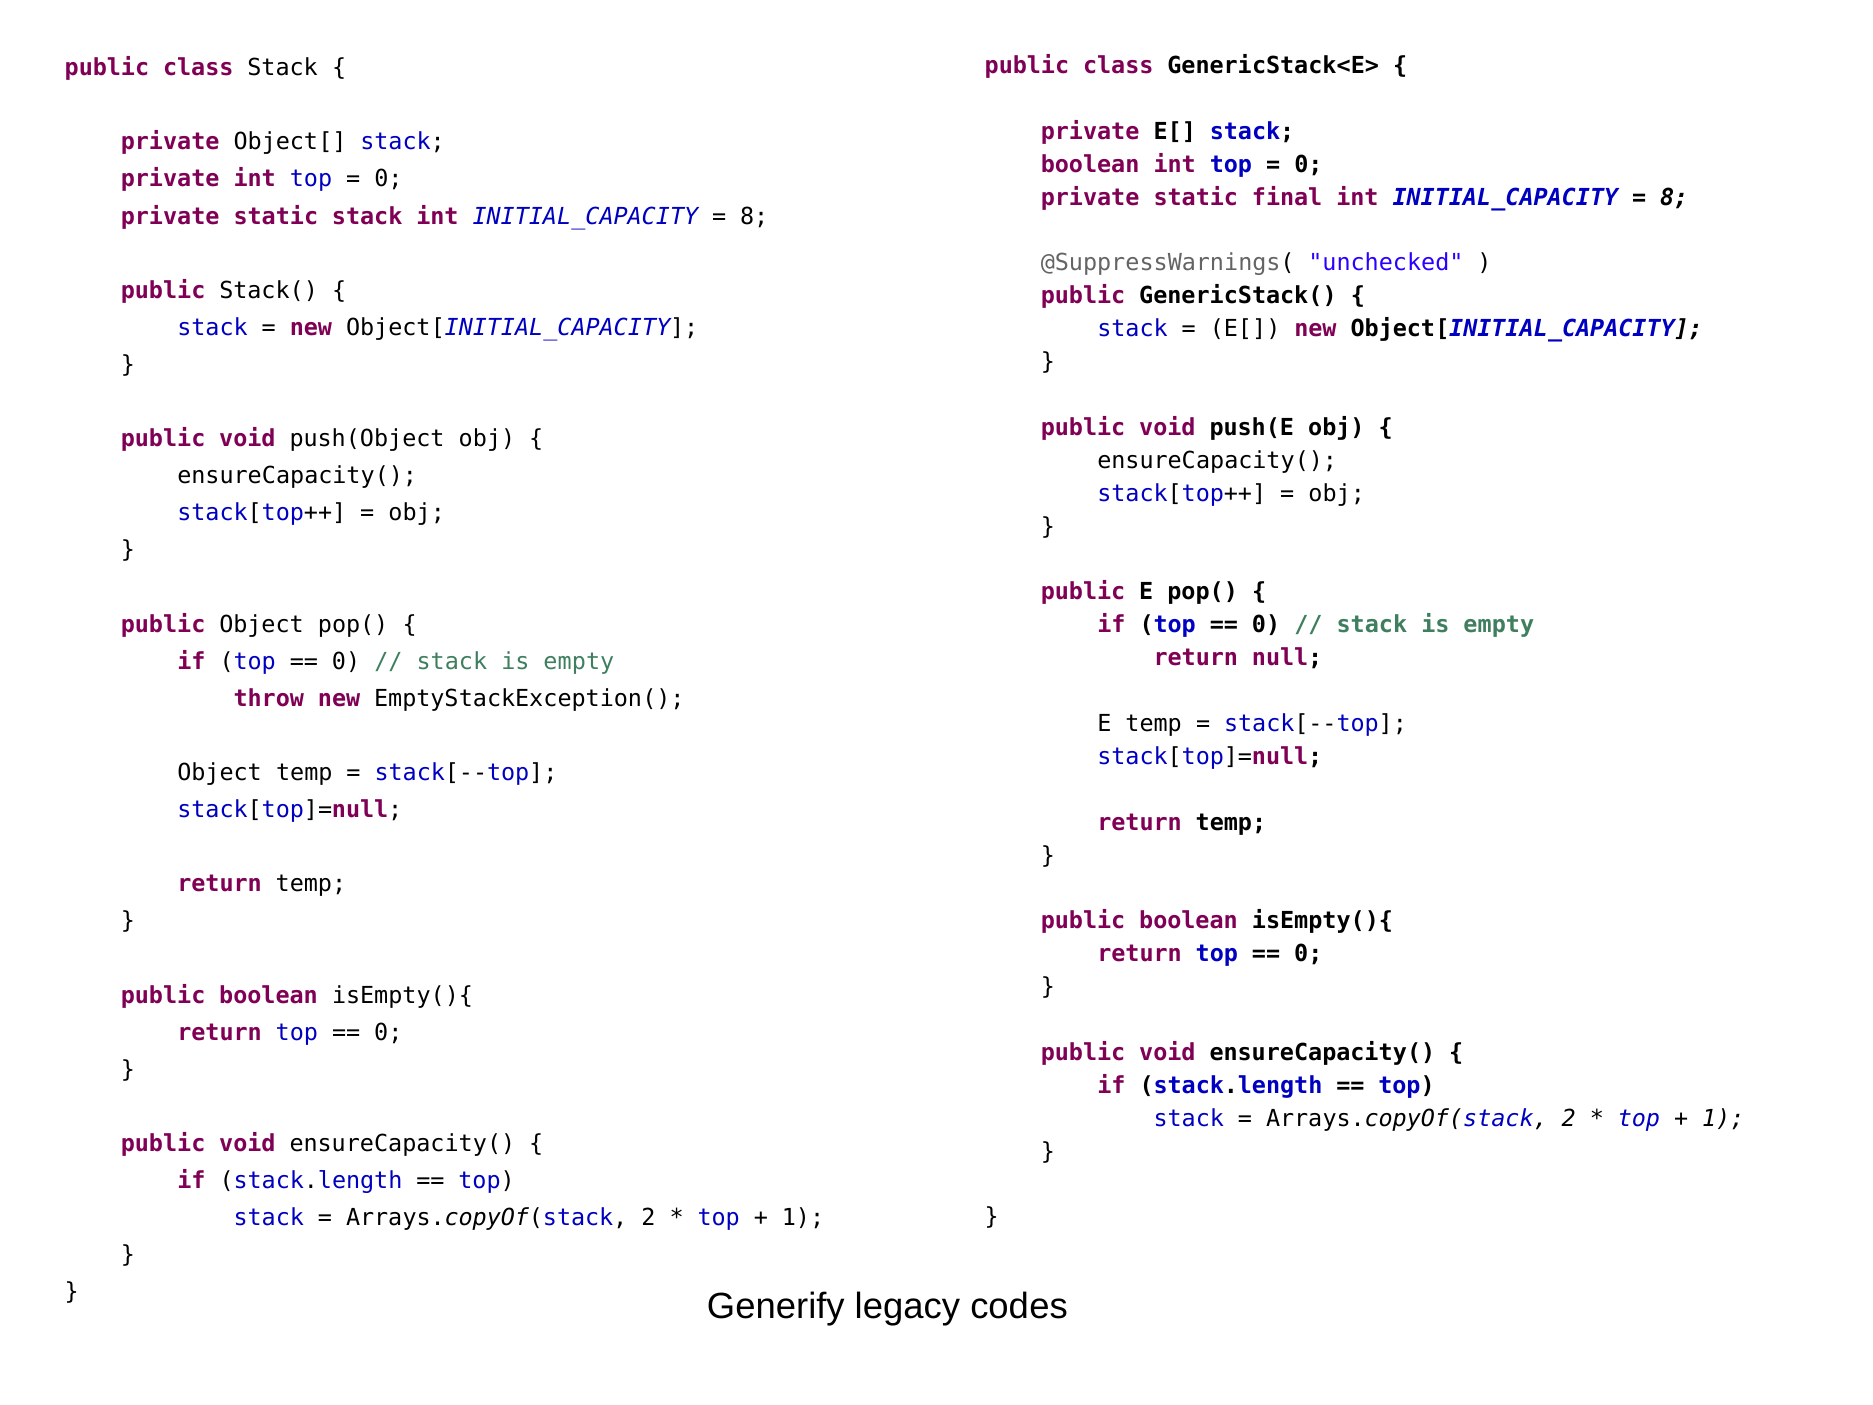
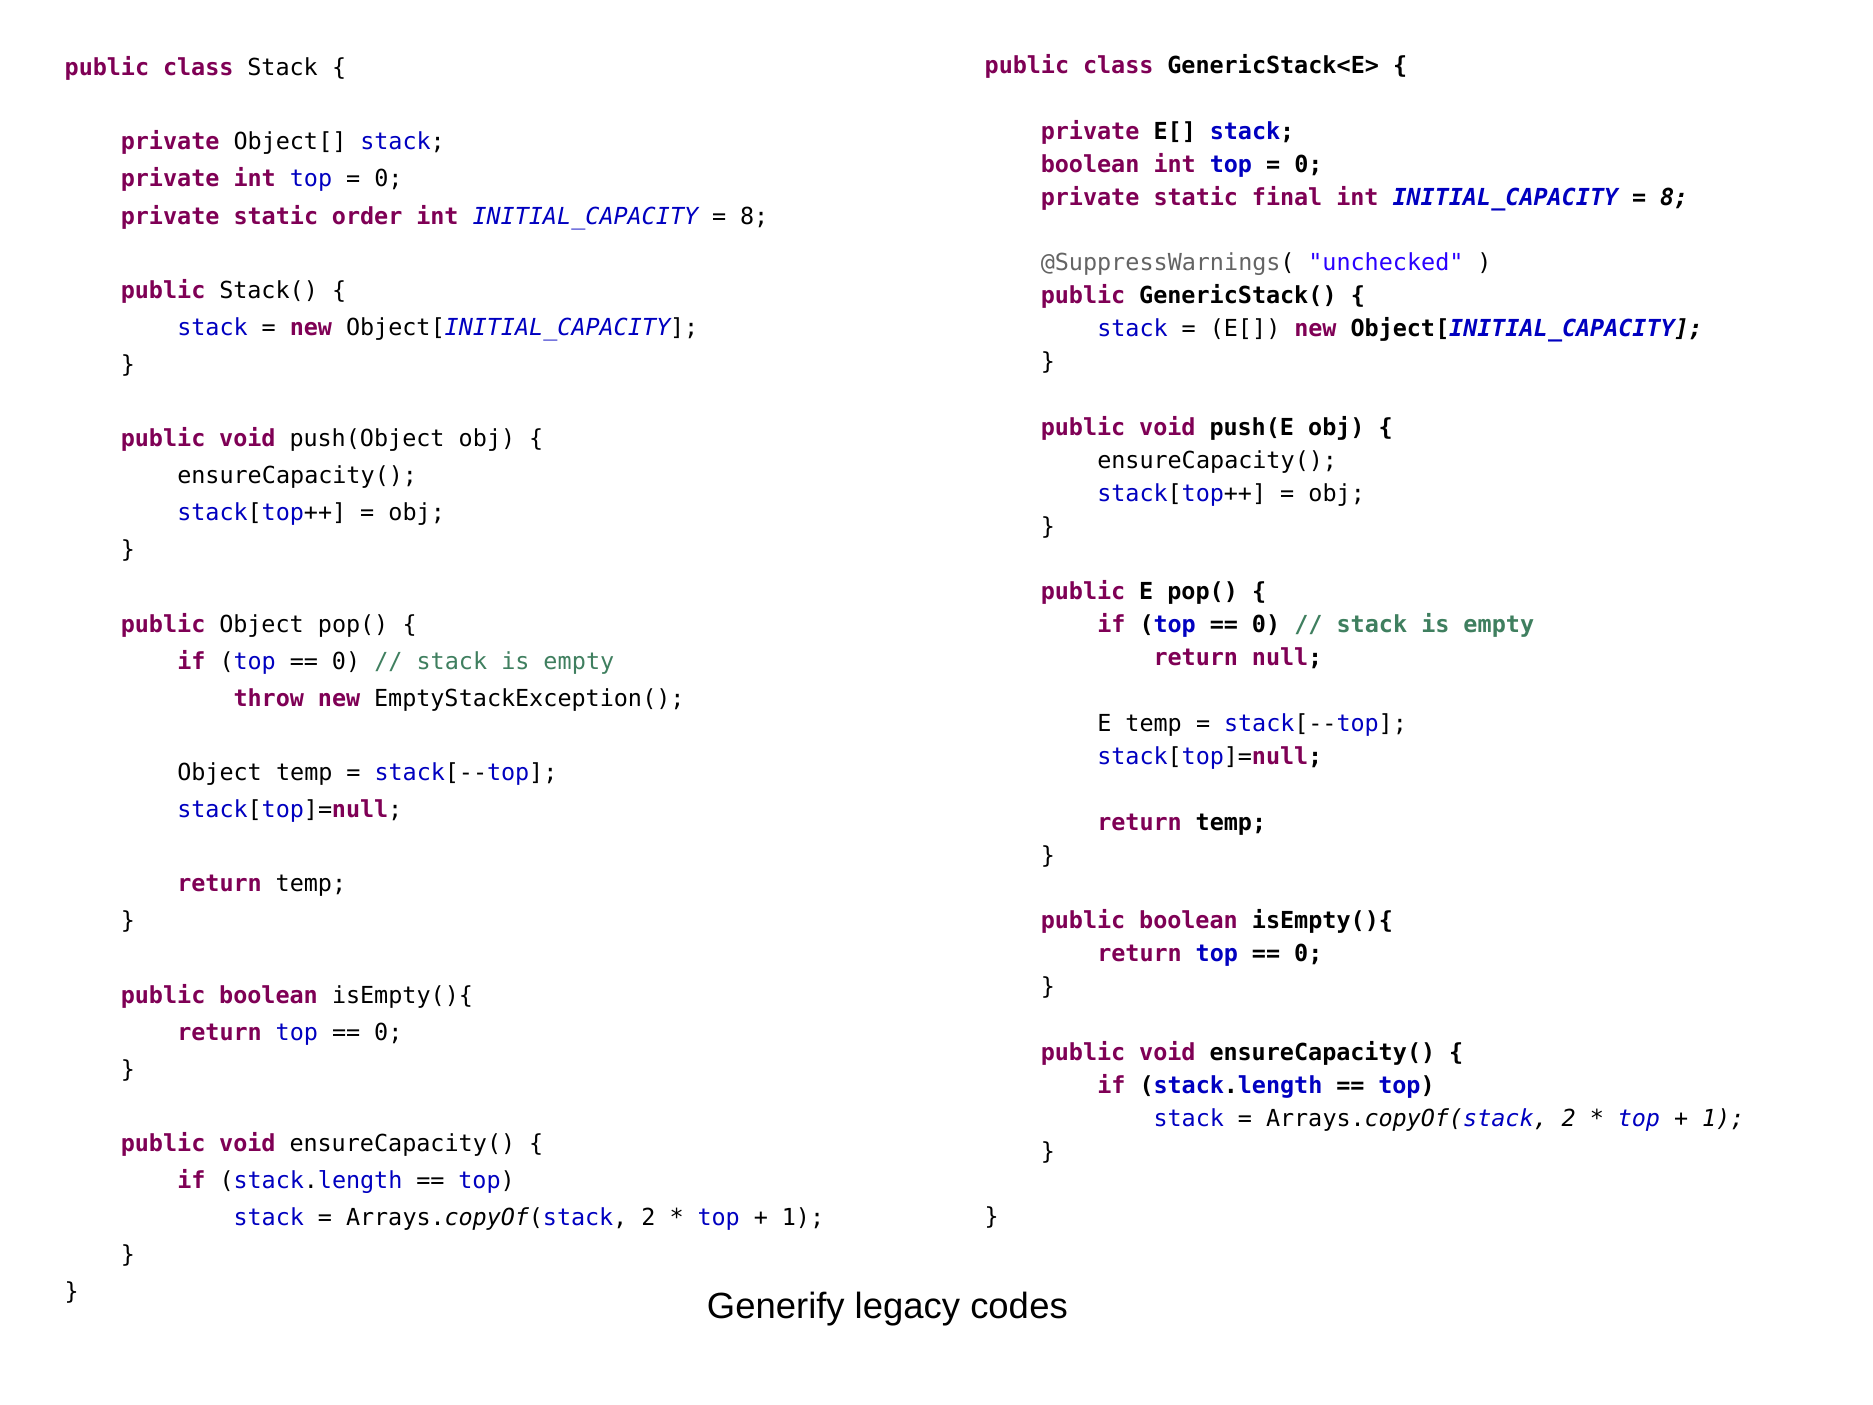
static stack: stack -> order (367, 216)
